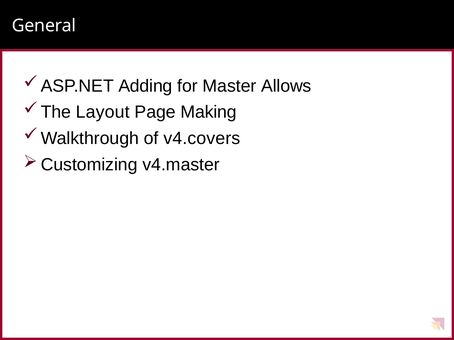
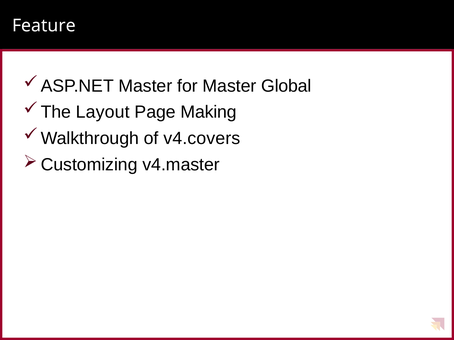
General: General -> Feature (44, 26)
Adding: Adding -> Master (145, 86)
Allows: Allows -> Global (286, 86)
